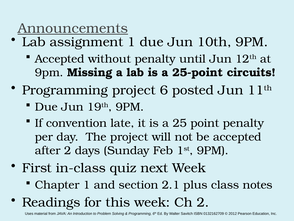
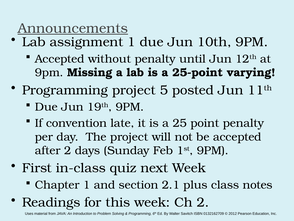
circuits: circuits -> varying (251, 72)
6: 6 -> 5 (164, 90)
